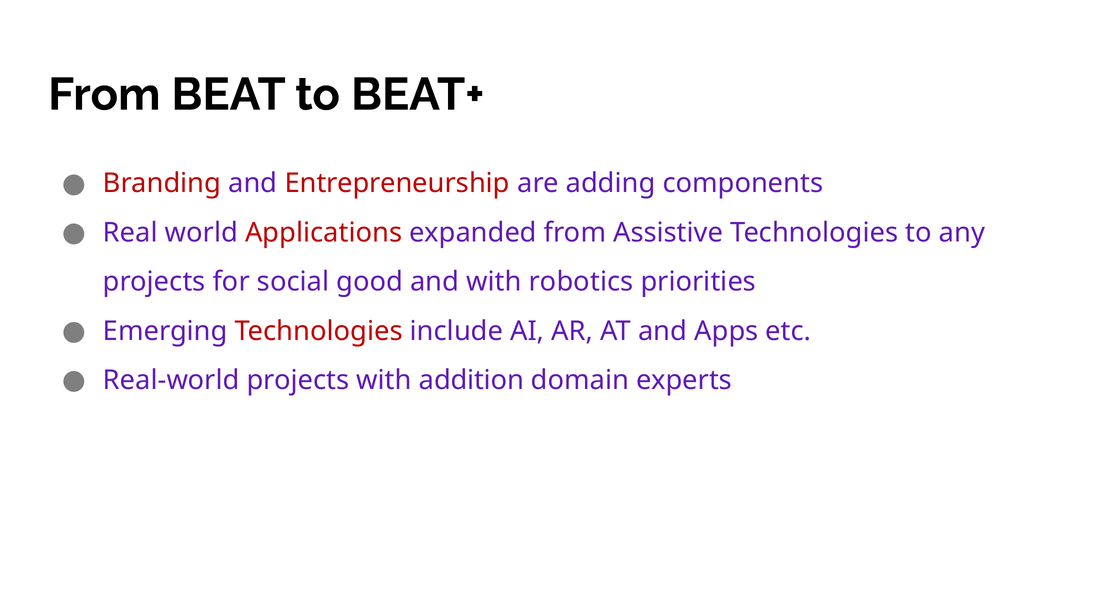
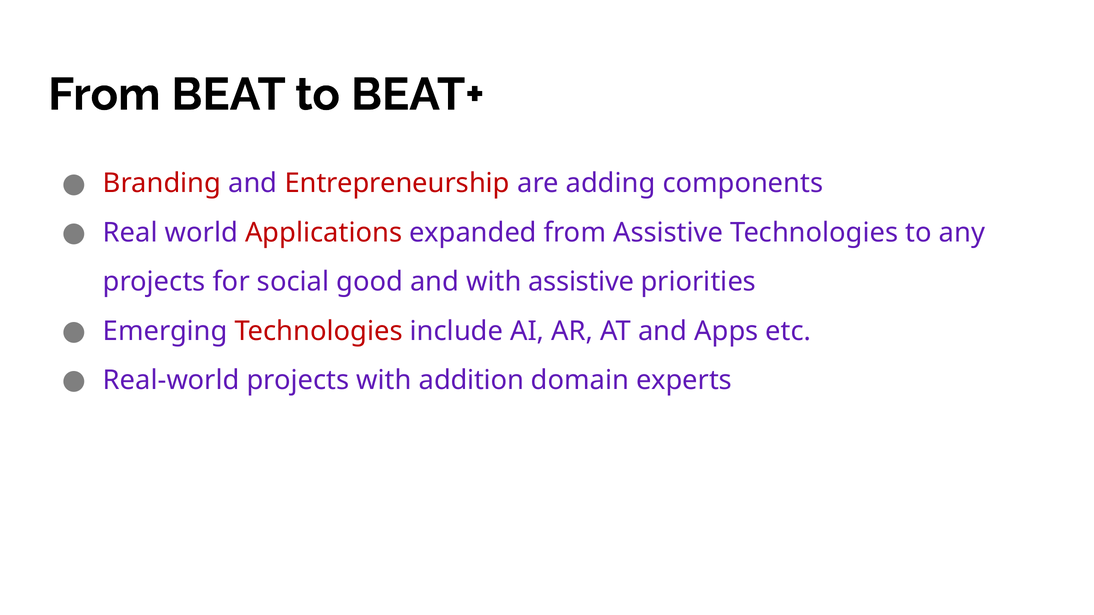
with robotics: robotics -> assistive (581, 282)
